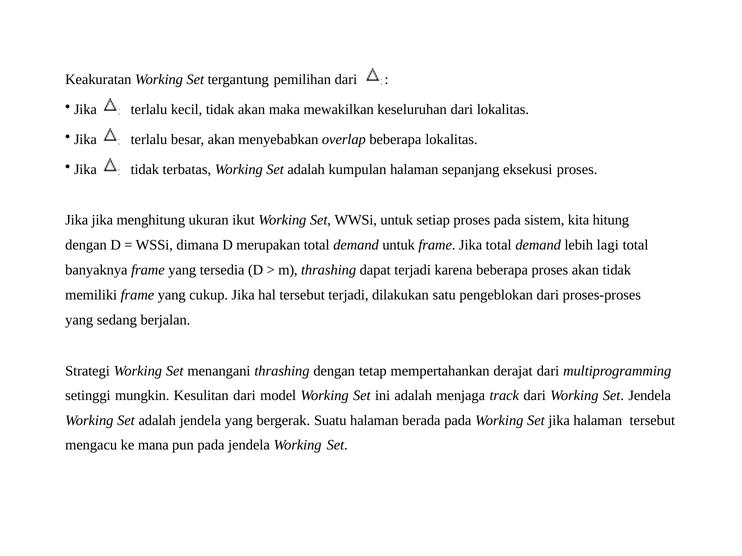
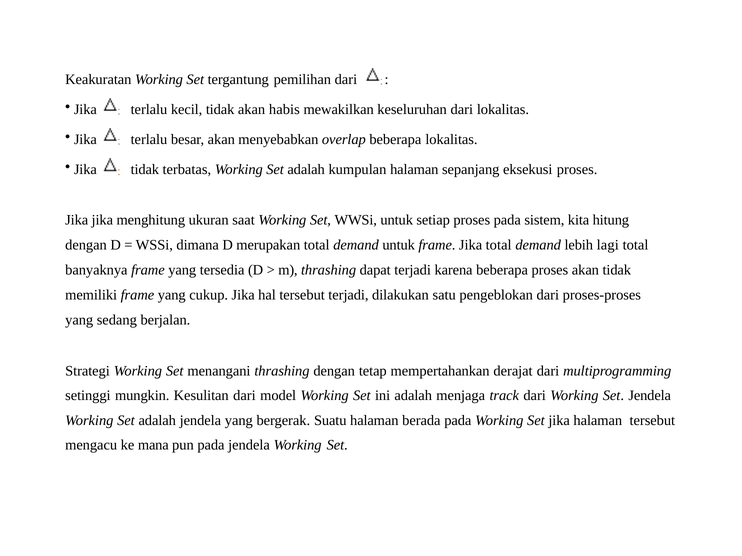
maka: maka -> habis (284, 109)
ikut: ikut -> saat (244, 220)
